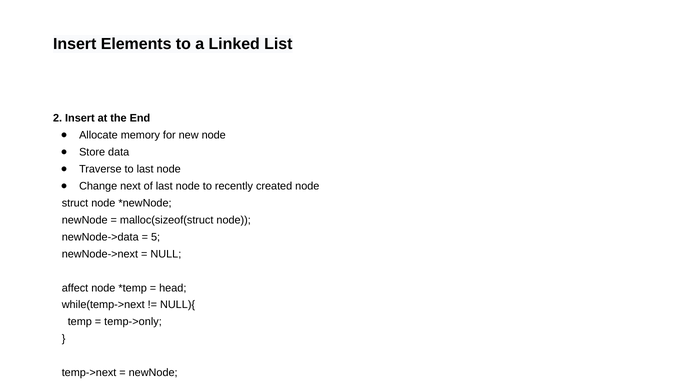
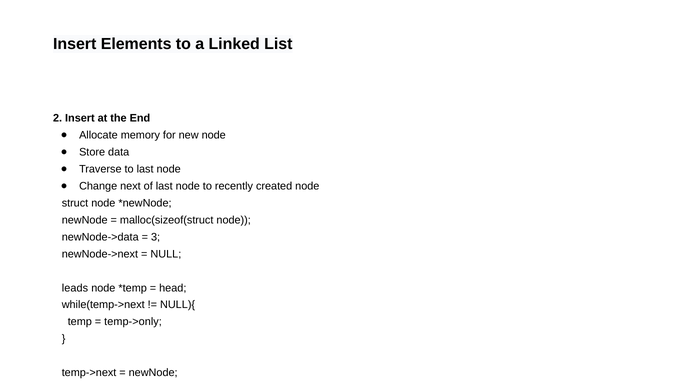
5: 5 -> 3 (156, 237)
affect: affect -> leads (75, 288)
